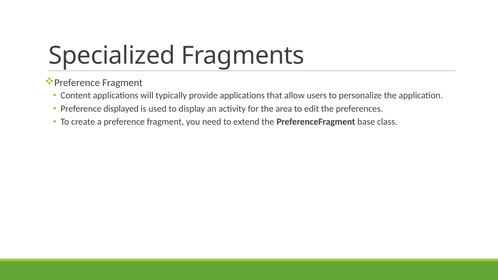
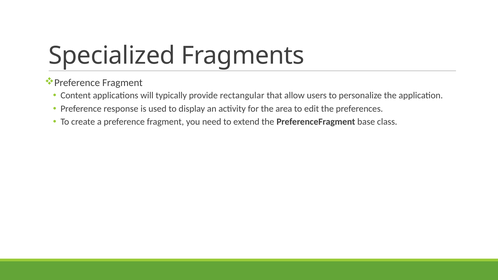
provide applications: applications -> rectangular (242, 96)
displayed: displayed -> response (121, 109)
